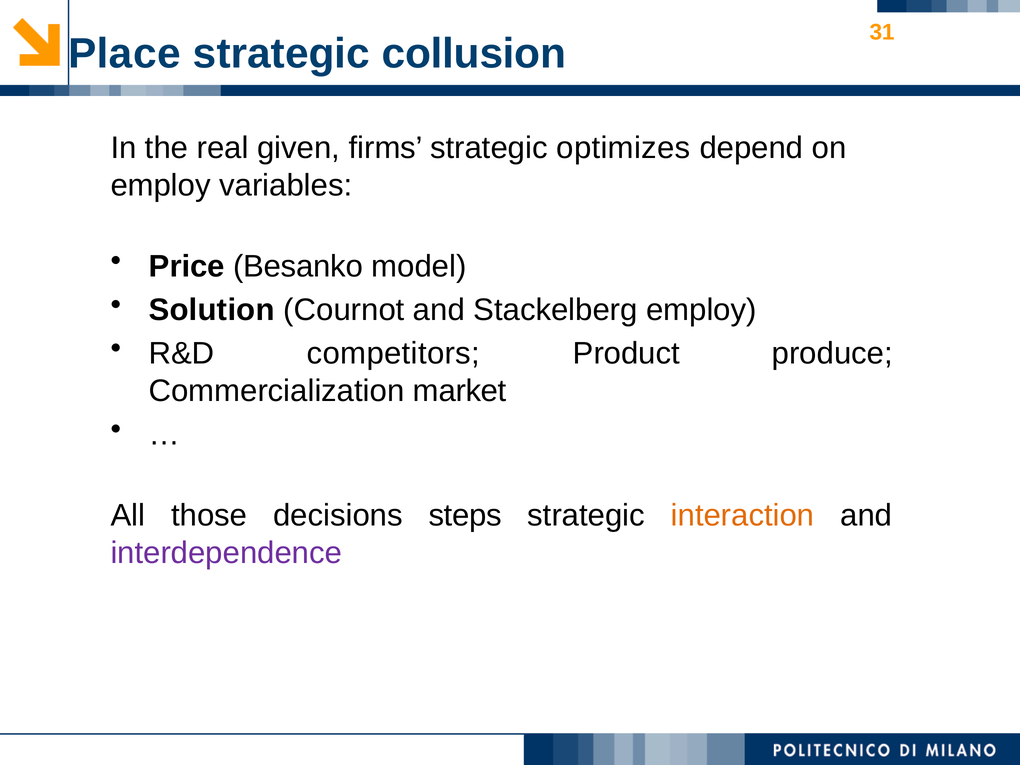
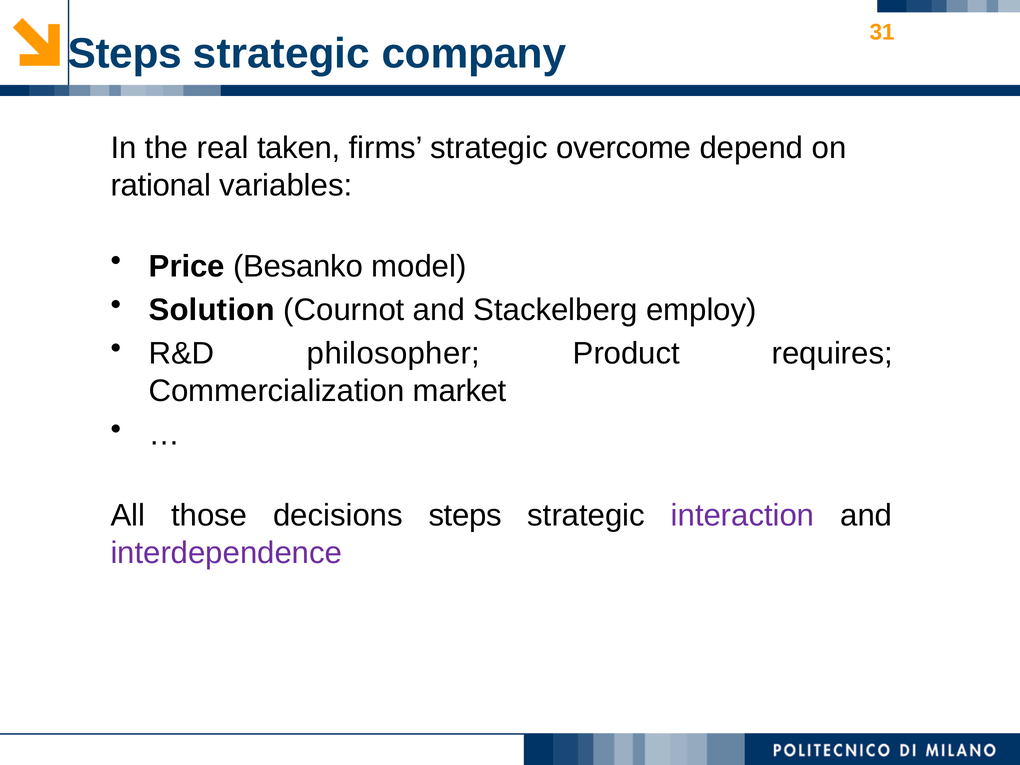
Place: Place -> Steps (125, 54)
collusion: collusion -> company (474, 54)
given: given -> taken (299, 148)
optimizes: optimizes -> overcome (624, 148)
employ: employ -> rational (161, 185)
competitors: competitors -> philosopher (393, 354)
produce: produce -> requires (832, 354)
interaction colour: orange -> purple (743, 515)
